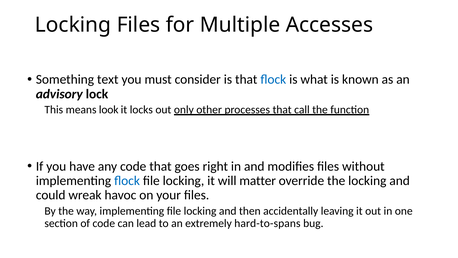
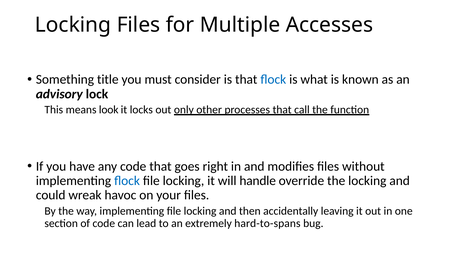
text: text -> title (108, 79)
matter: matter -> handle (258, 180)
